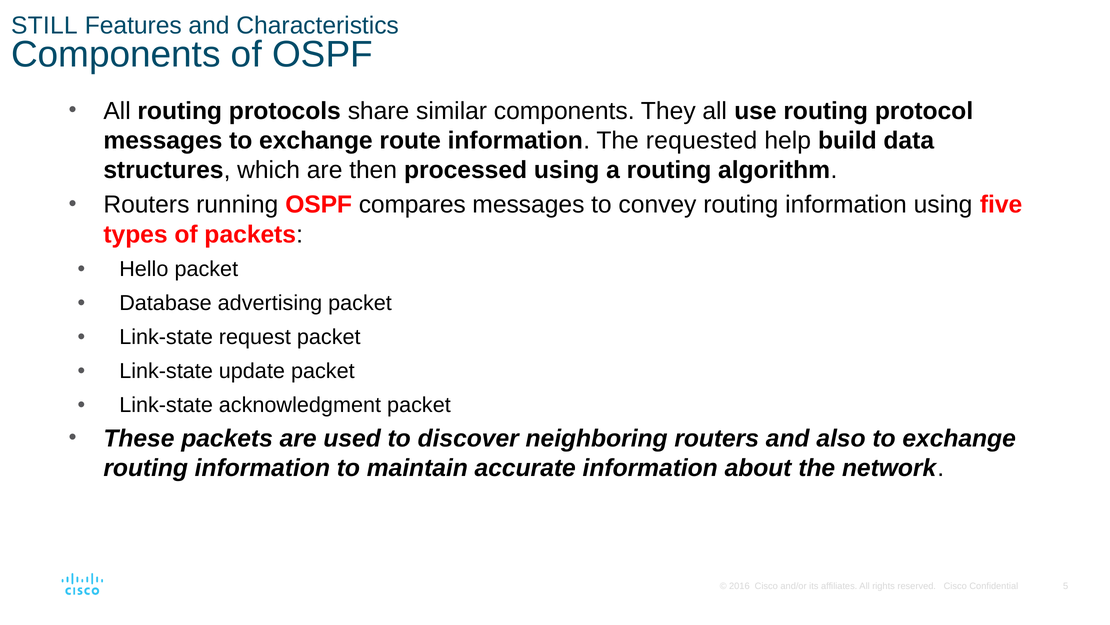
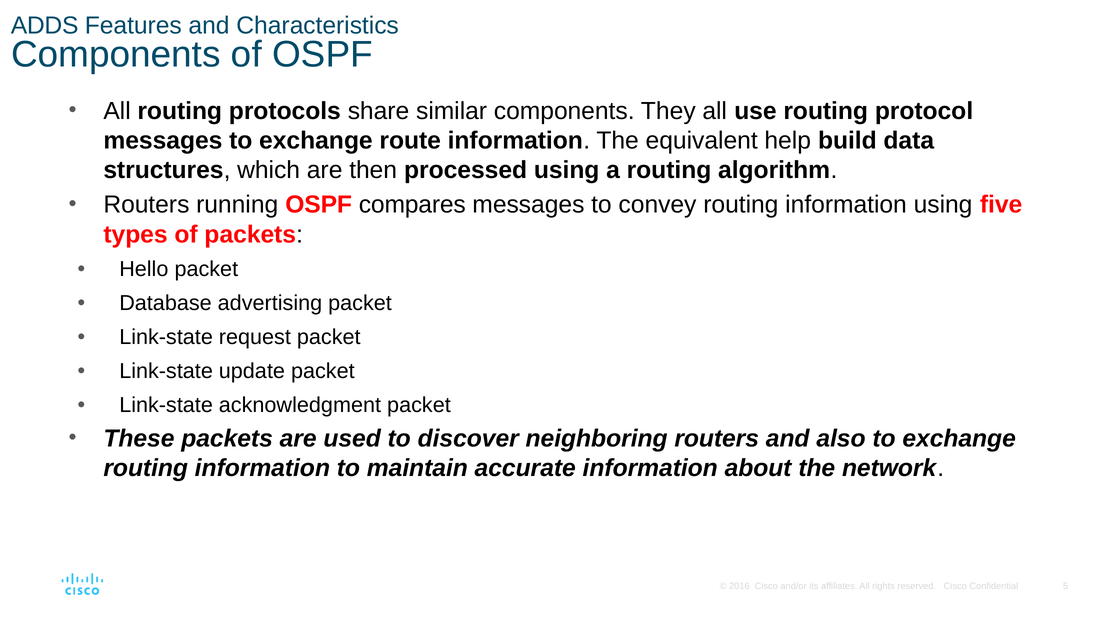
STILL: STILL -> ADDS (45, 26)
requested: requested -> equivalent (702, 140)
